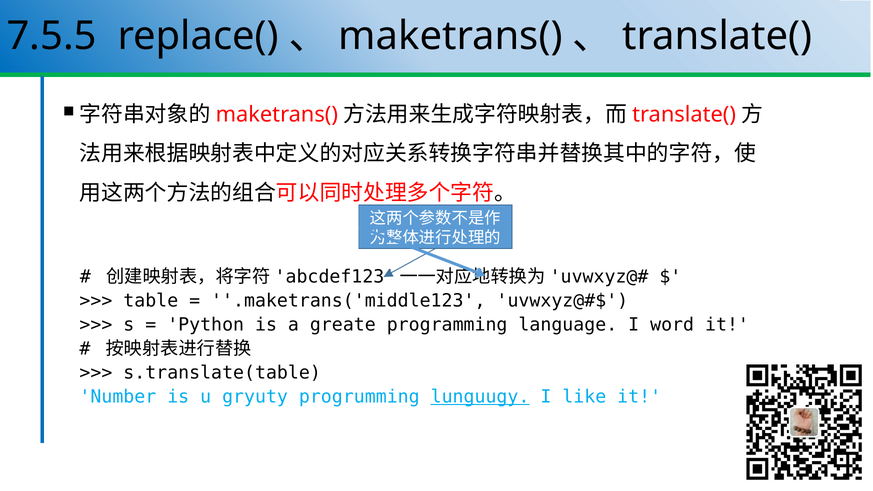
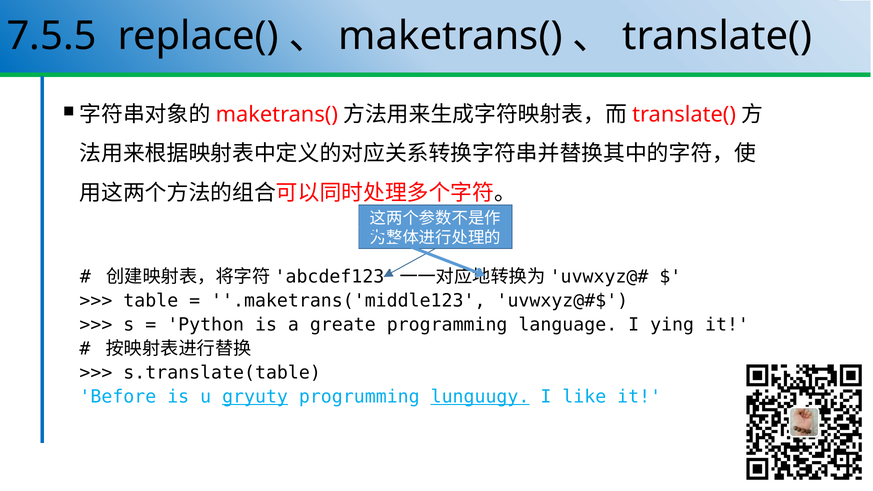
word: word -> ying (672, 325)
Number: Number -> Before (118, 397)
gryuty underline: none -> present (255, 397)
